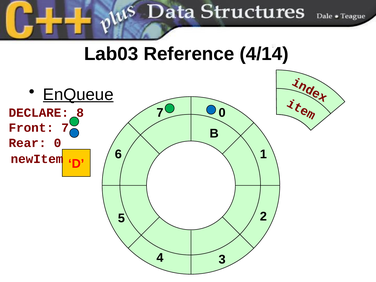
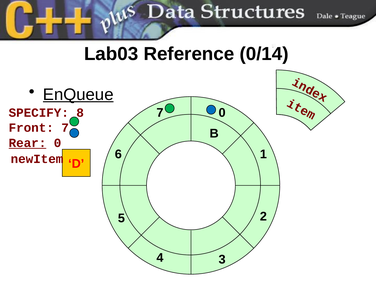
4/14: 4/14 -> 0/14 (264, 54)
DECLARE: DECLARE -> SPECIFY (39, 113)
Rear underline: none -> present (27, 143)
